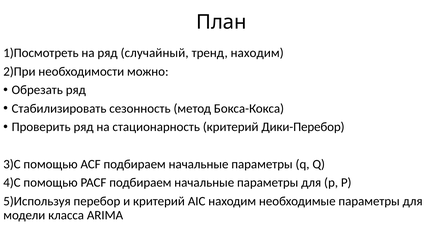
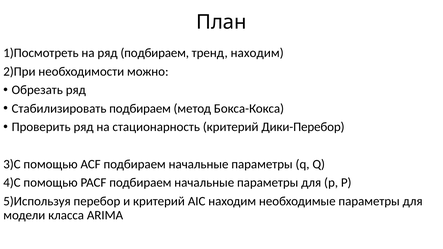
ряд случайный: случайный -> подбираем (155, 53)
Стабилизировать сезонность: сезонность -> подбираем (140, 109)
